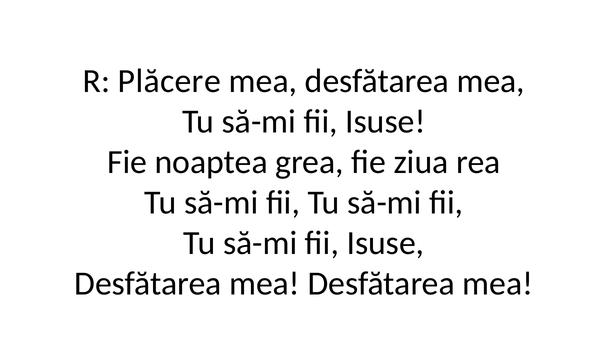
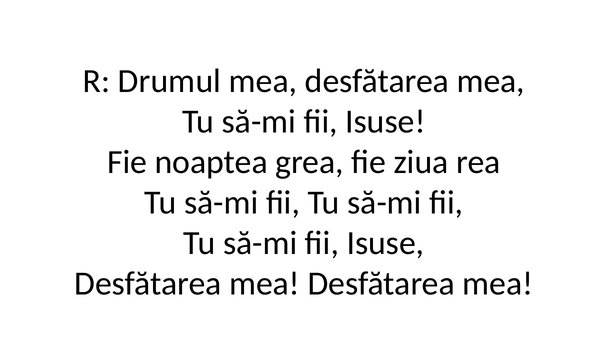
Plăcere: Plăcere -> Drumul (169, 81)
